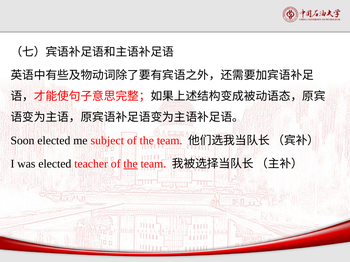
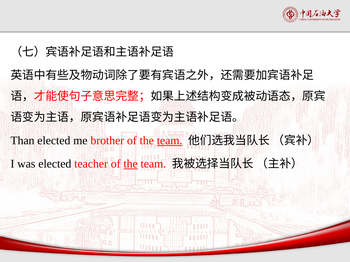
Soon: Soon -> Than (22, 141)
subject: subject -> brother (107, 141)
team underline: none -> present (170, 141)
